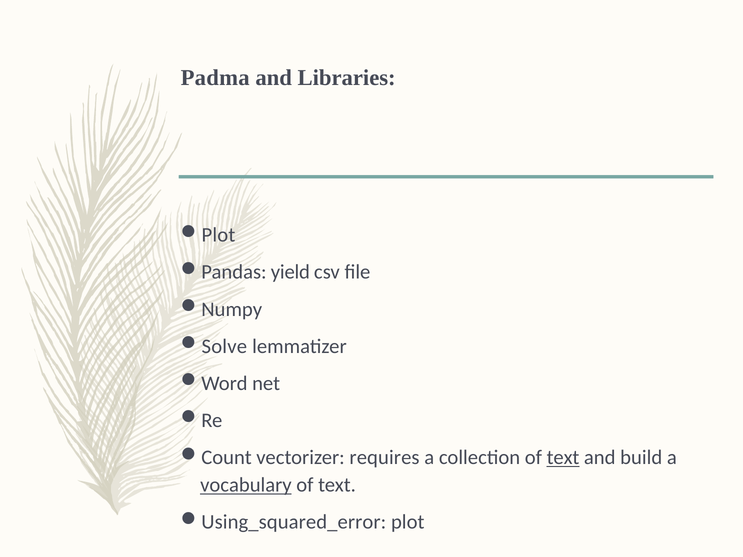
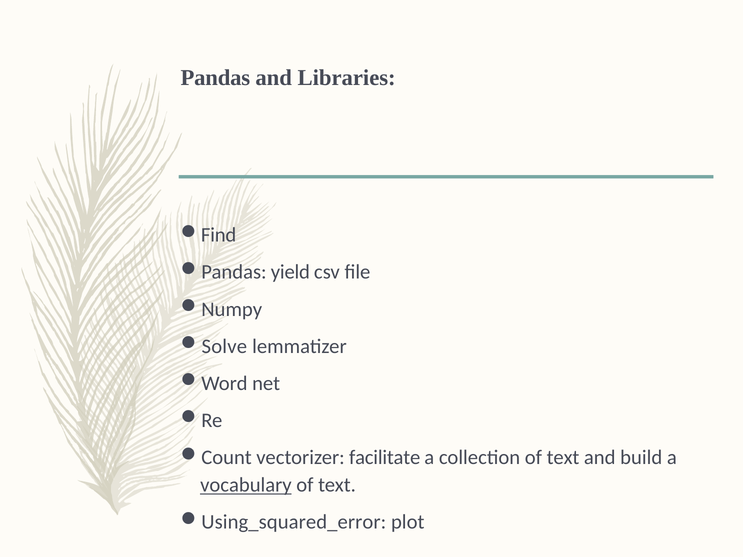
Padma: Padma -> Pandas (215, 78)
Plot: Plot -> Find (219, 235)
requires: requires -> facilitate (385, 458)
text underline: present -> none (563, 458)
